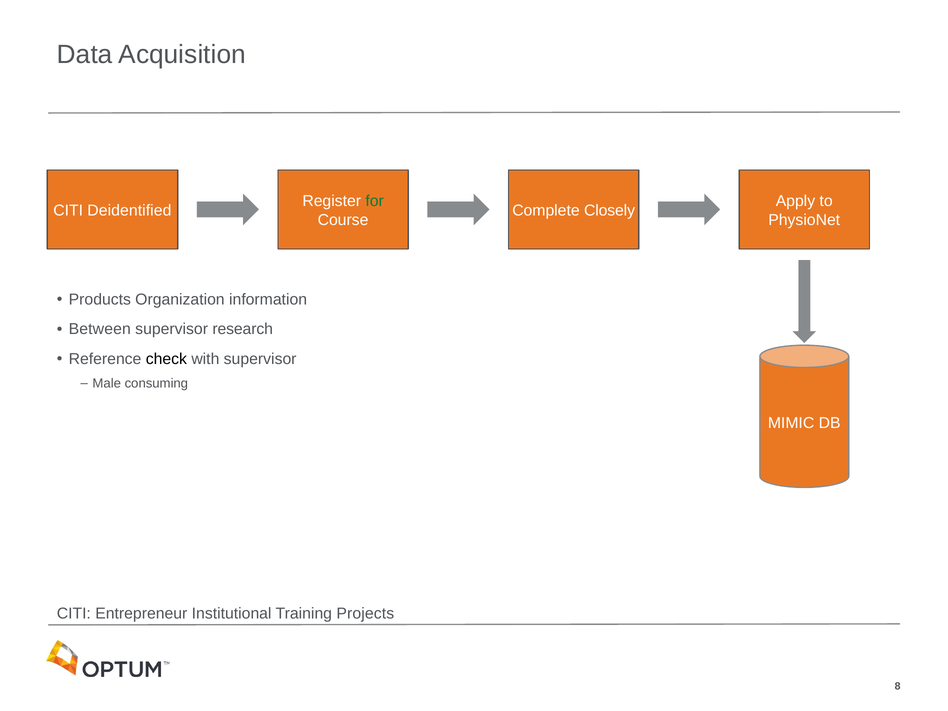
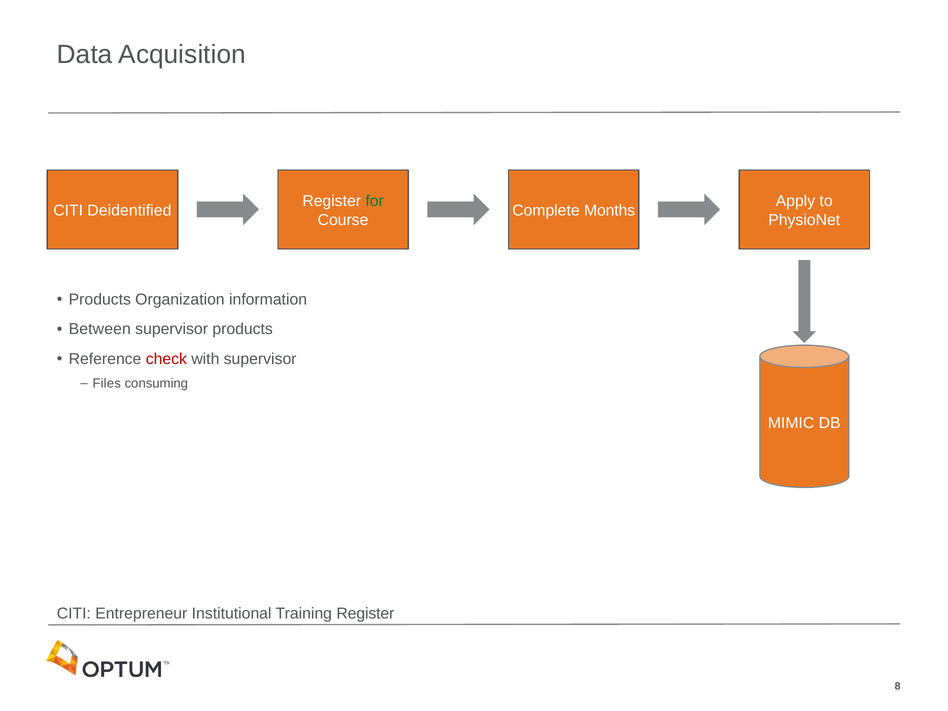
Closely: Closely -> Months (610, 211)
supervisor research: research -> products (243, 329)
check colour: black -> red (166, 359)
Male: Male -> Files (107, 384)
Training Projects: Projects -> Register (365, 614)
